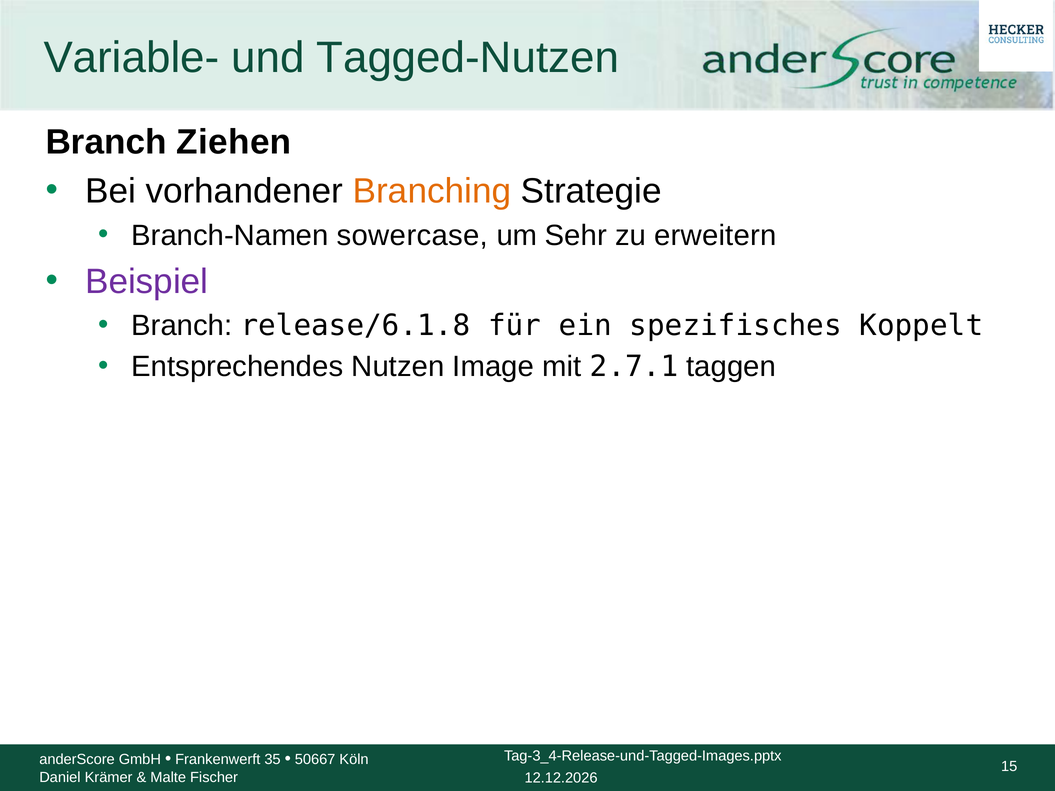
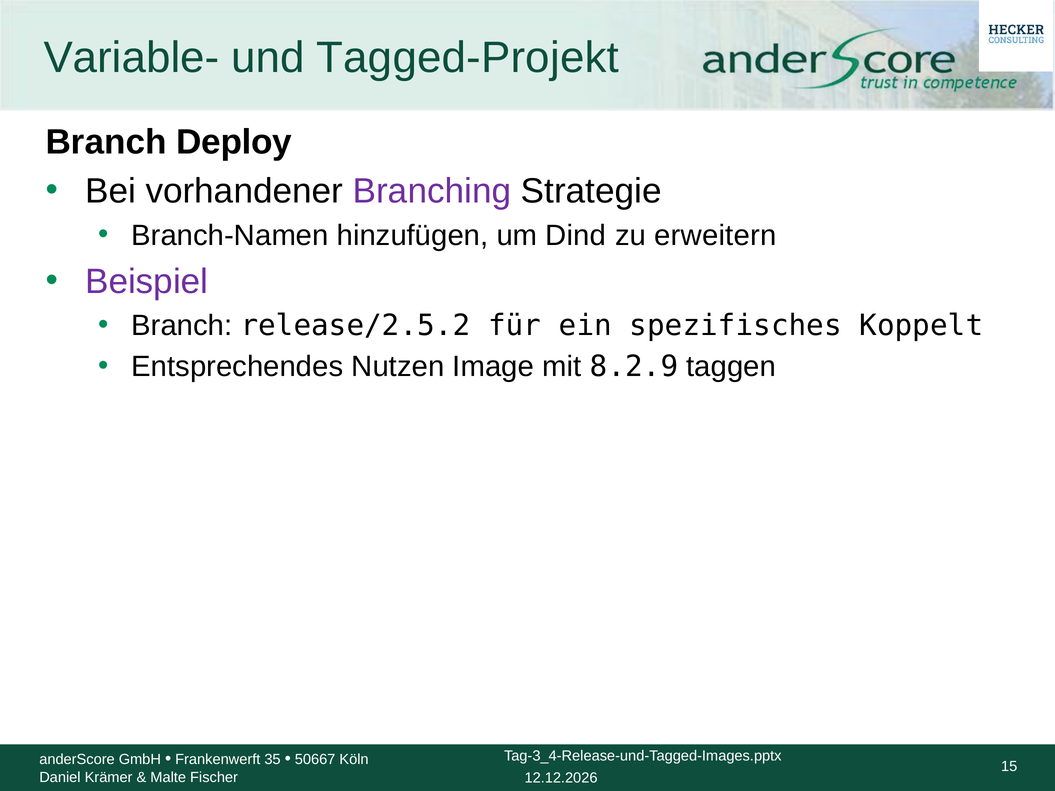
Tagged-Nutzen: Tagged-Nutzen -> Tagged-Projekt (468, 58)
Ziehen: Ziehen -> Deploy (234, 142)
Branching colour: orange -> purple (432, 191)
sowercase: sowercase -> hinzufügen (413, 235)
Sehr: Sehr -> Dind (576, 235)
release/6.1.8: release/6.1.8 -> release/2.5.2 (355, 326)
2.7.1: 2.7.1 -> 8.2.9 (634, 367)
